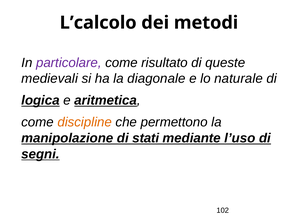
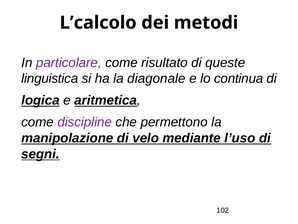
medievali: medievali -> linguistica (50, 78)
naturale: naturale -> continua (239, 78)
discipline colour: orange -> purple (85, 122)
stati: stati -> velo (146, 138)
